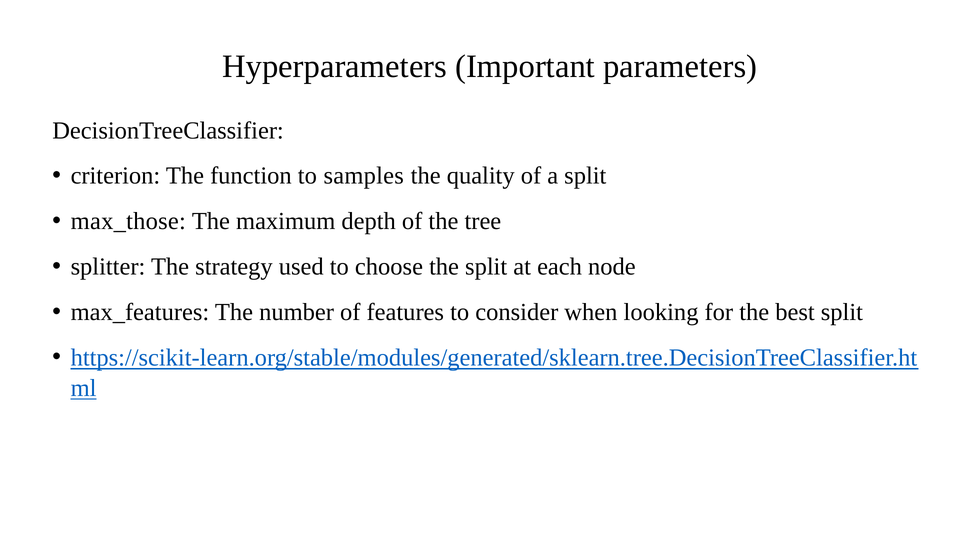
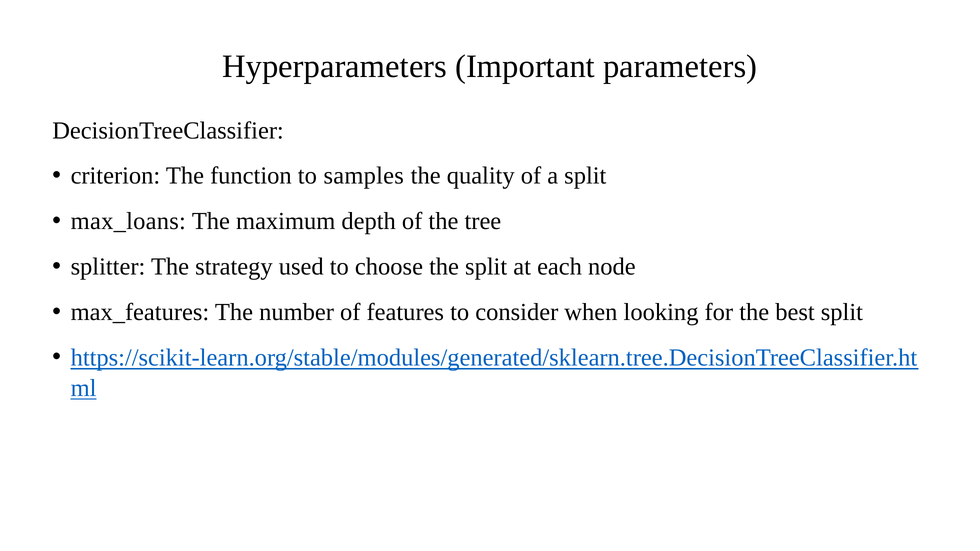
max_those: max_those -> max_loans (128, 221)
